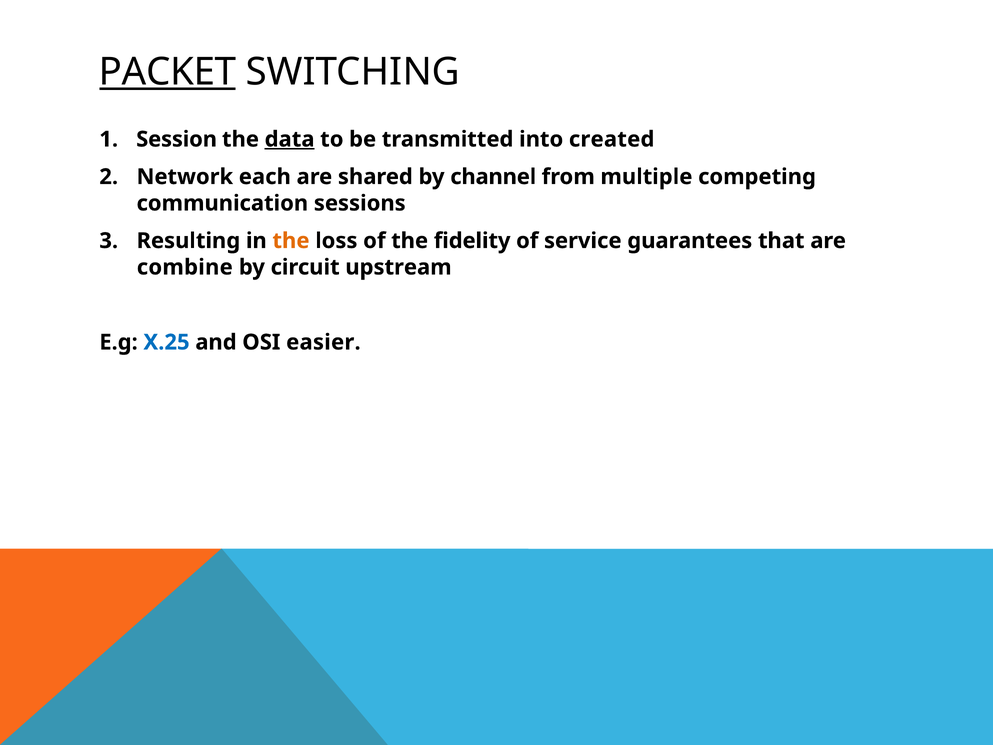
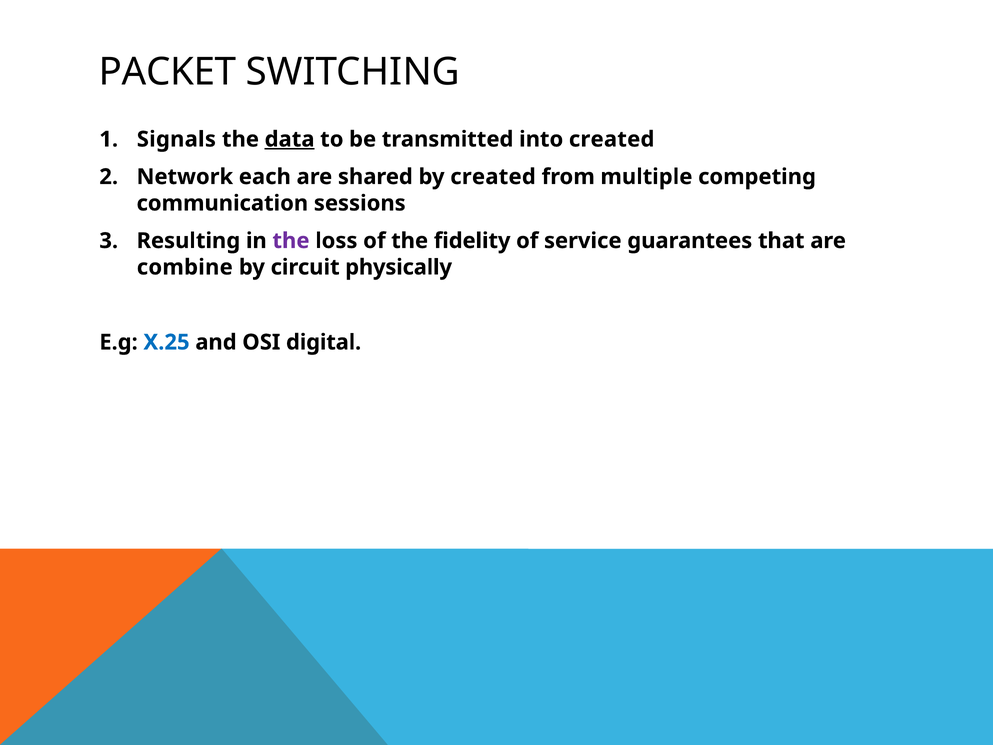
PACKET underline: present -> none (168, 72)
Session: Session -> Signals (176, 139)
by channel: channel -> created (493, 177)
the colour: orange -> purple (291, 241)
upstream: upstream -> physically (399, 267)
easier: easier -> digital (324, 342)
